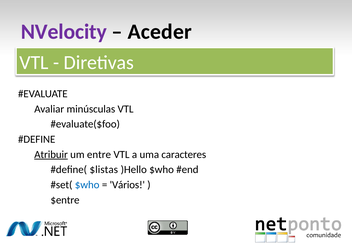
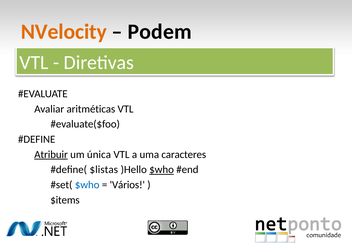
NVelocity colour: purple -> orange (64, 32)
Aceder: Aceder -> Podem (160, 32)
minúsculas: minúsculas -> aritméticas (91, 109)
entre: entre -> única (99, 154)
$who underline: none -> present (162, 169)
$entre: $entre -> $items (65, 200)
